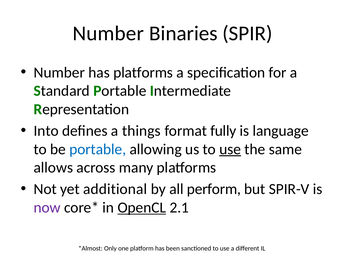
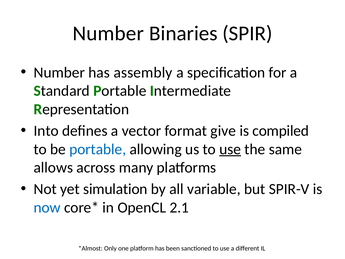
has platforms: platforms -> assembly (143, 72)
things: things -> vector (141, 131)
fully: fully -> give (223, 131)
language: language -> compiled (281, 131)
additional: additional -> simulation (115, 189)
perform: perform -> variable (214, 189)
now colour: purple -> blue (47, 207)
OpenCL underline: present -> none (142, 207)
